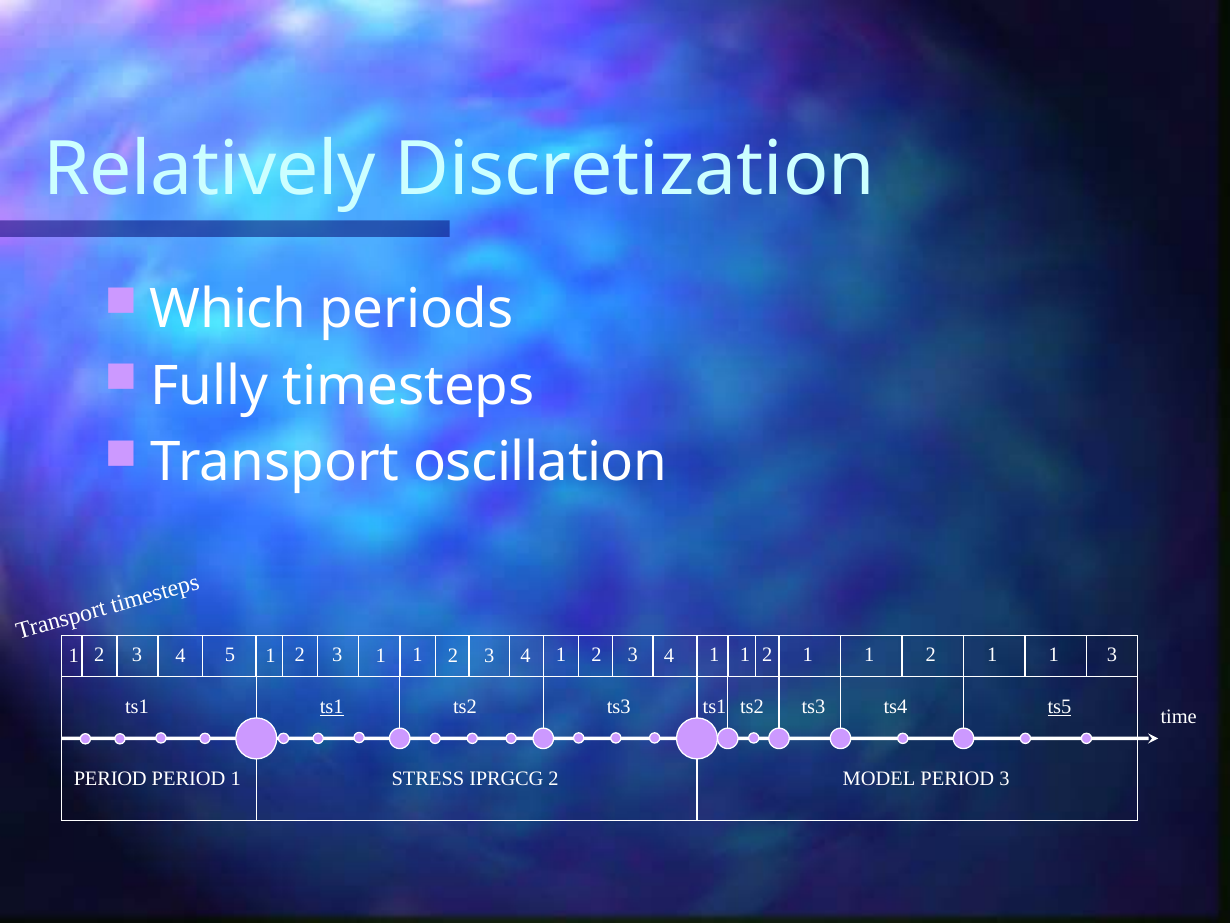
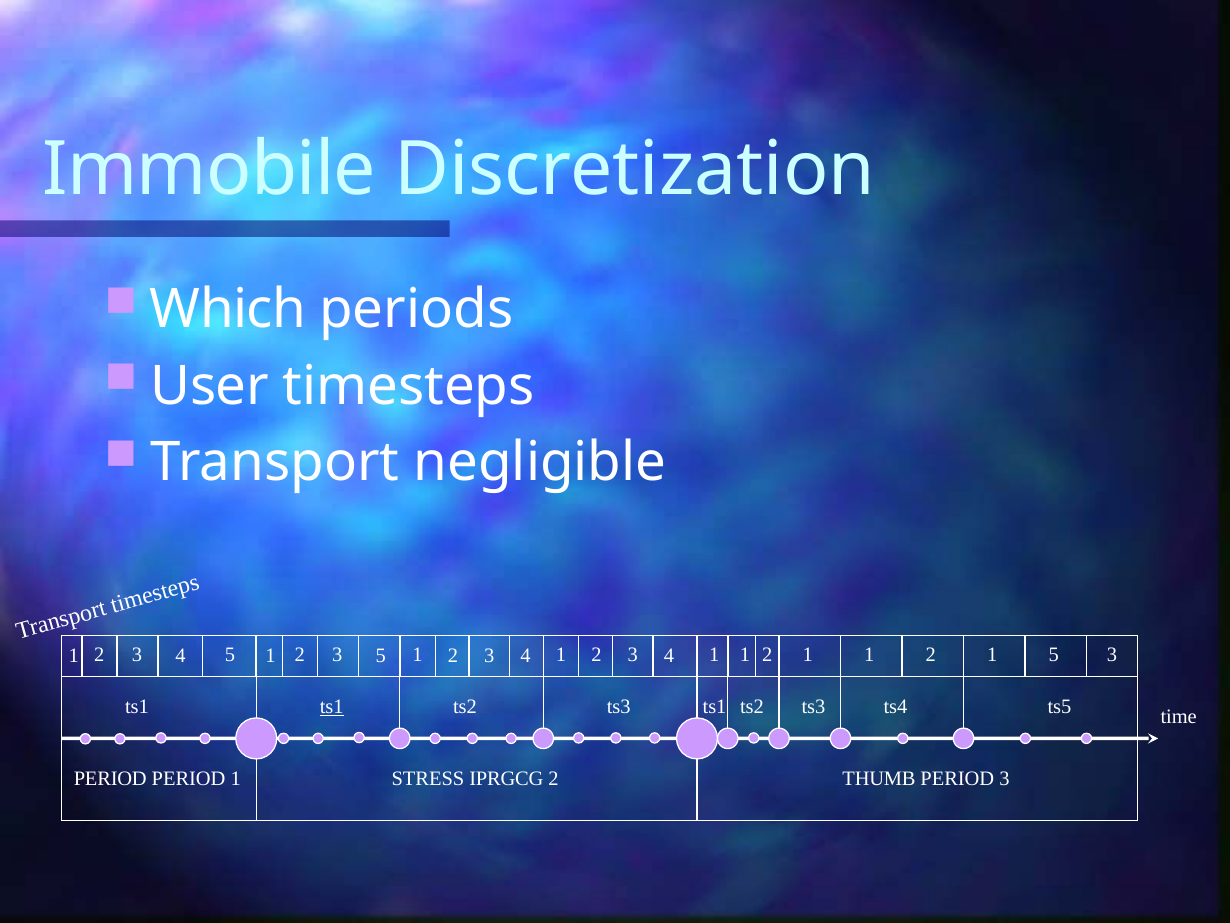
Relatively: Relatively -> Immobile (209, 169)
Fully: Fully -> User (210, 386)
oscillation: oscillation -> negligible (540, 462)
2 1 1: 1 -> 5 (1054, 655)
2 3 1: 1 -> 5 (381, 655)
ts5 underline: present -> none (1059, 706)
MODEL: MODEL -> THUMB (879, 778)
